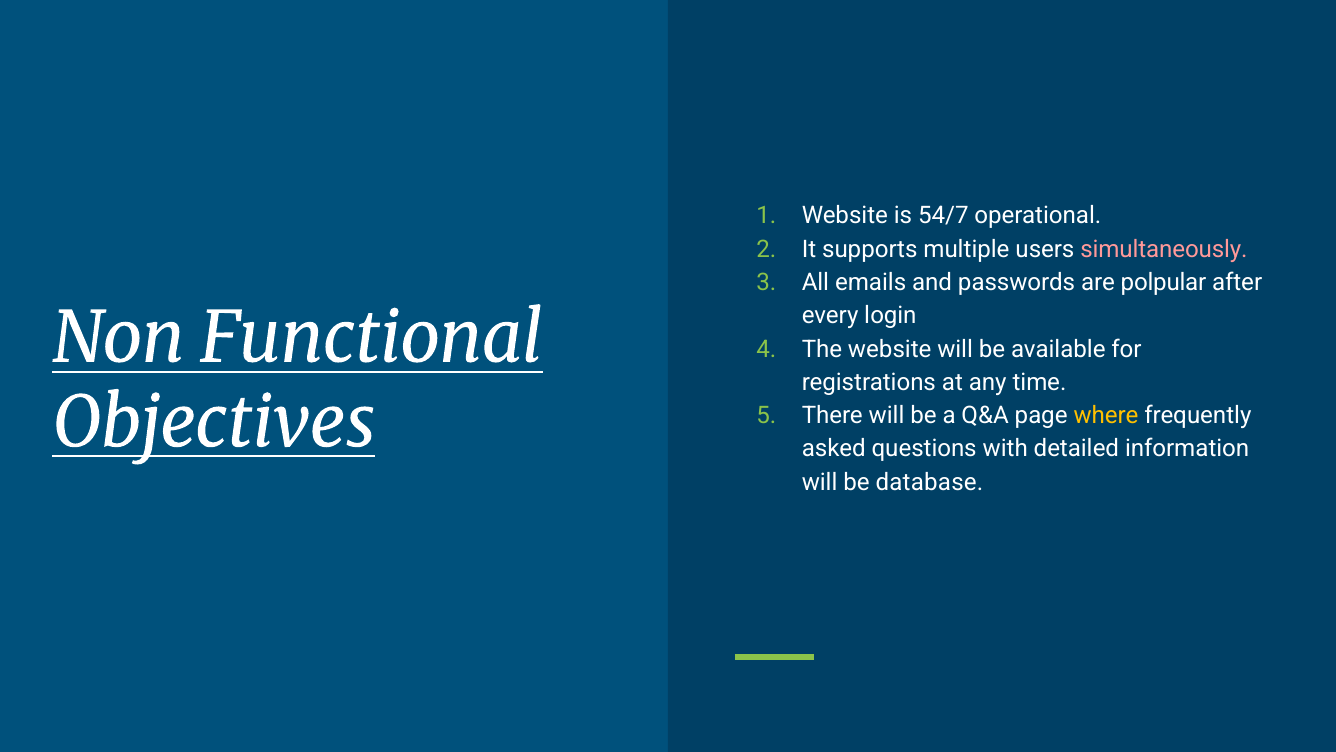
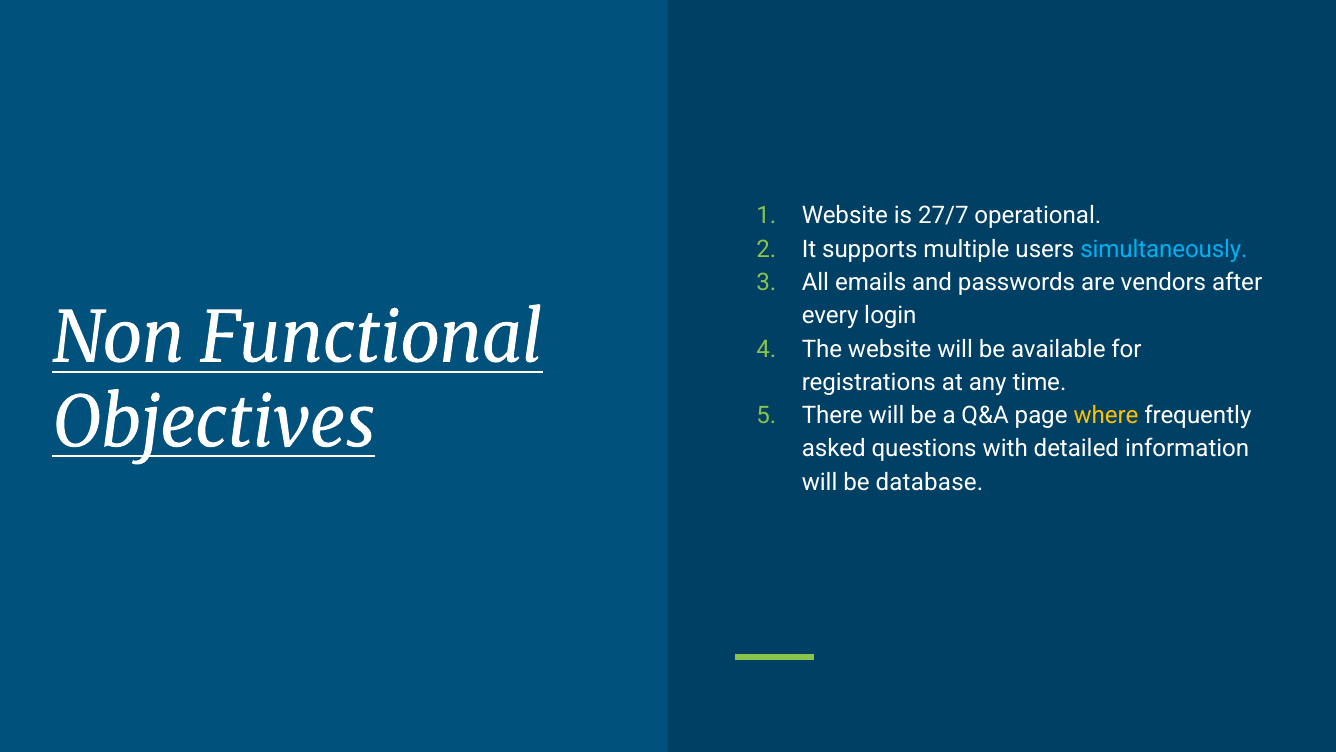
54/7: 54/7 -> 27/7 (943, 216)
simultaneously colour: pink -> light blue (1164, 249)
polpular: polpular -> vendors (1163, 282)
